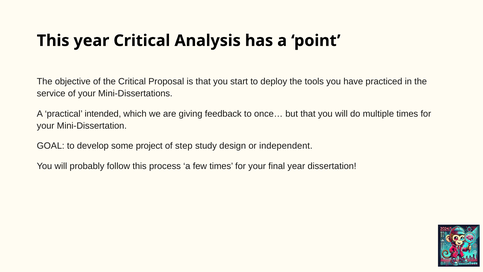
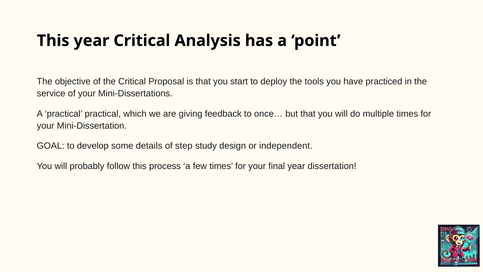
practical intended: intended -> practical (103, 114)
project: project -> details (149, 146)
